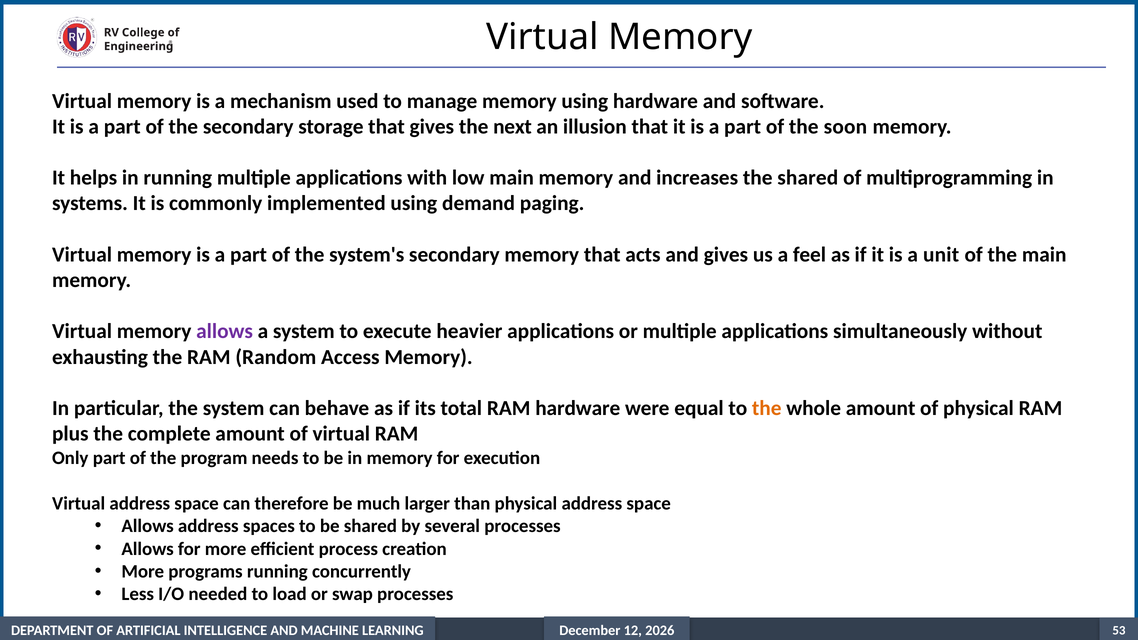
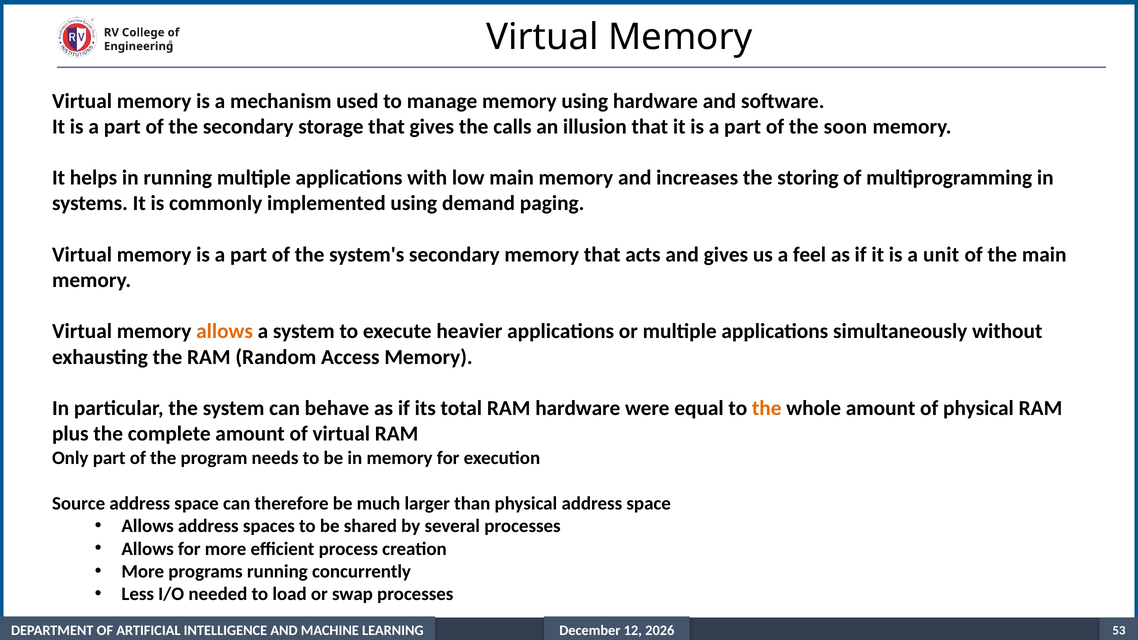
next: next -> calls (512, 127)
the shared: shared -> storing (808, 178)
allows colour: purple -> orange (225, 331)
Virtual: Virtual -> Source (79, 503)
